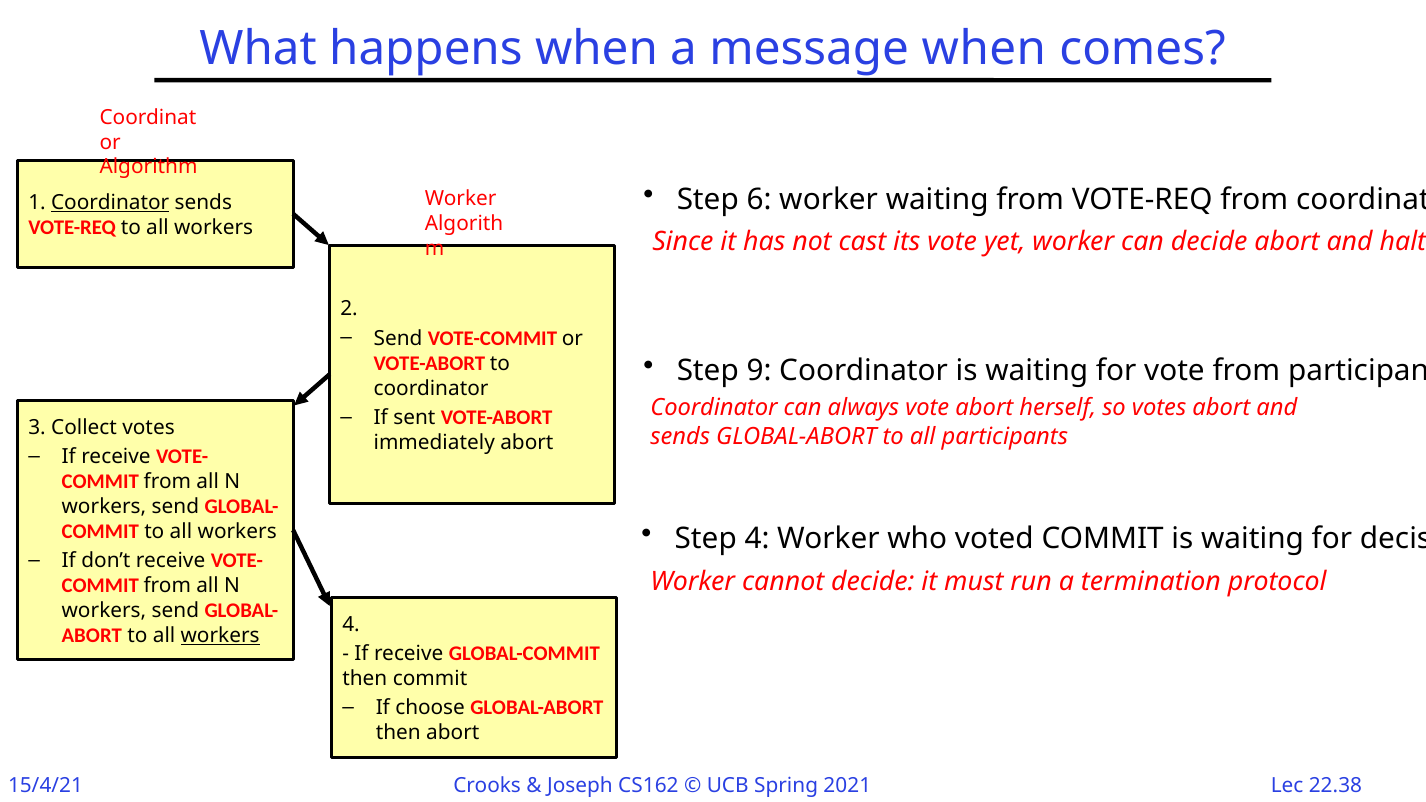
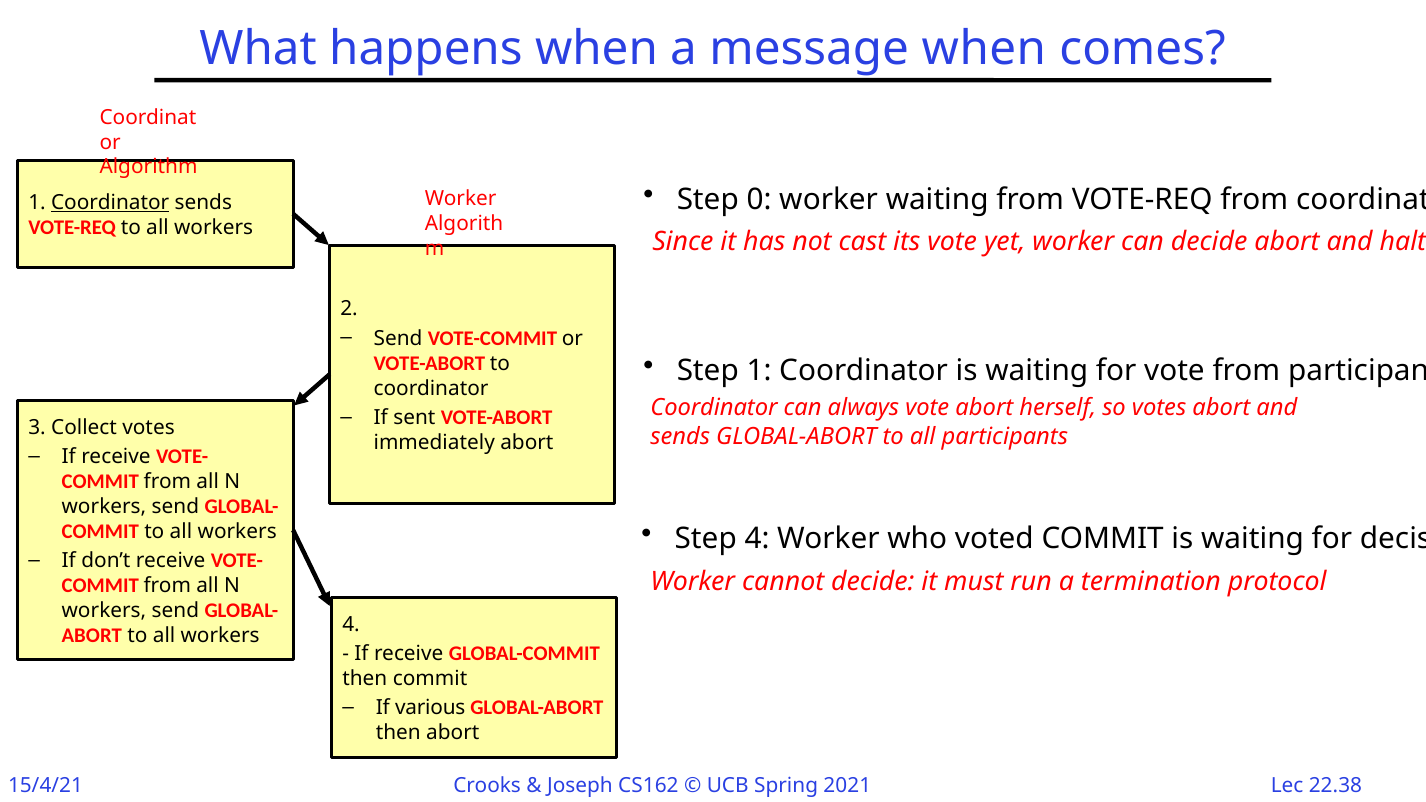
6: 6 -> 0 (759, 200)
Step 9: 9 -> 1 (759, 371)
workers underline: present -> none (220, 636)
choose: choose -> various (430, 708)
